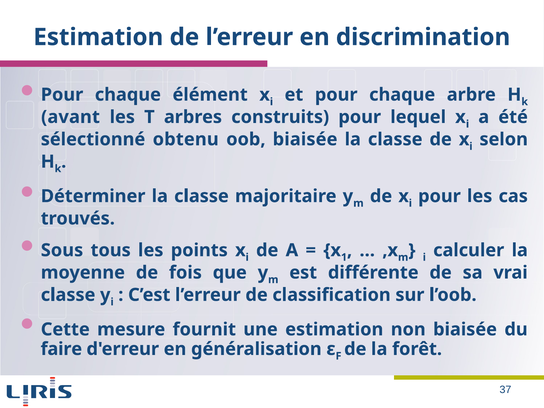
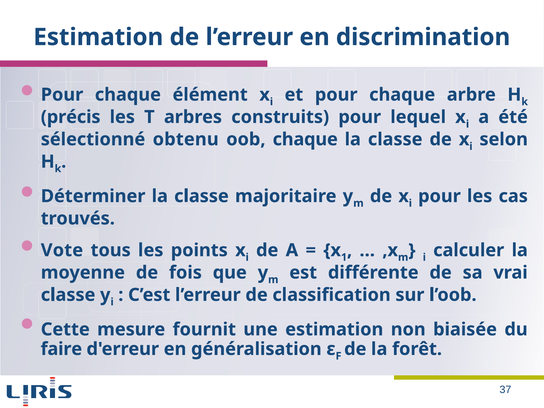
avant: avant -> précis (71, 117)
oob biaisée: biaisée -> chaque (305, 139)
Sous: Sous -> Vote (62, 250)
